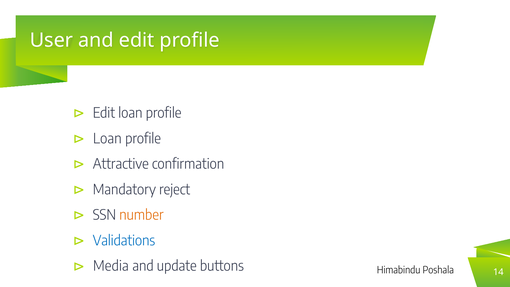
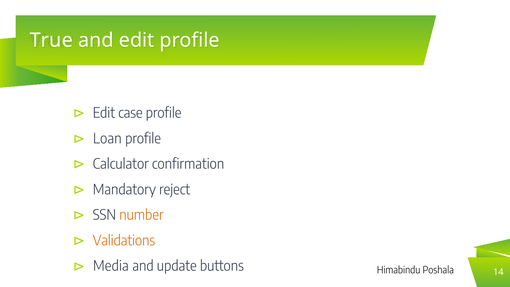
User: User -> True (51, 40)
Edit loan: loan -> case (130, 113)
Attractive: Attractive -> Calculator (121, 164)
Validations colour: blue -> orange (124, 241)
